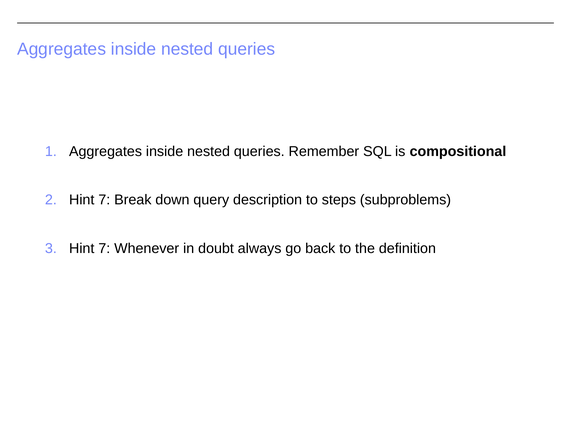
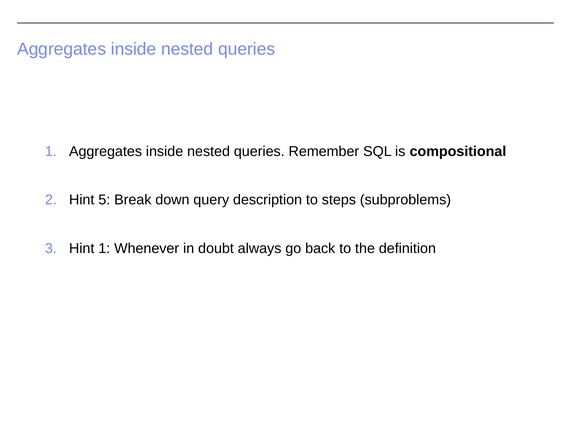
2 Hint 7: 7 -> 5 (104, 200)
7: 7 -> 1 (104, 249)
